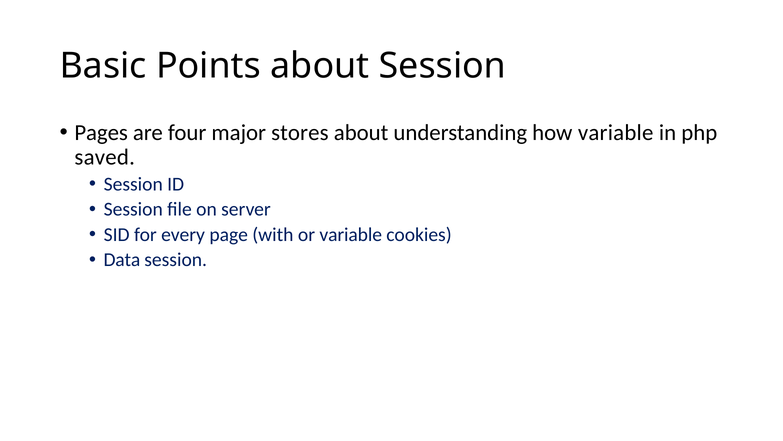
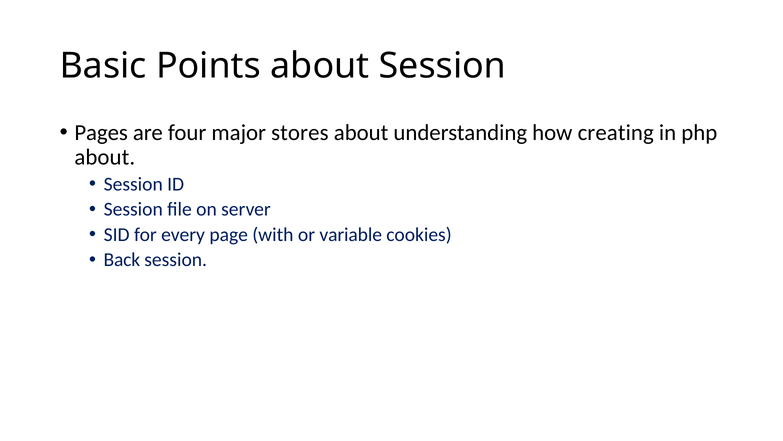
how variable: variable -> creating (616, 132)
saved: saved -> about (105, 157)
Data: Data -> Back (122, 260)
